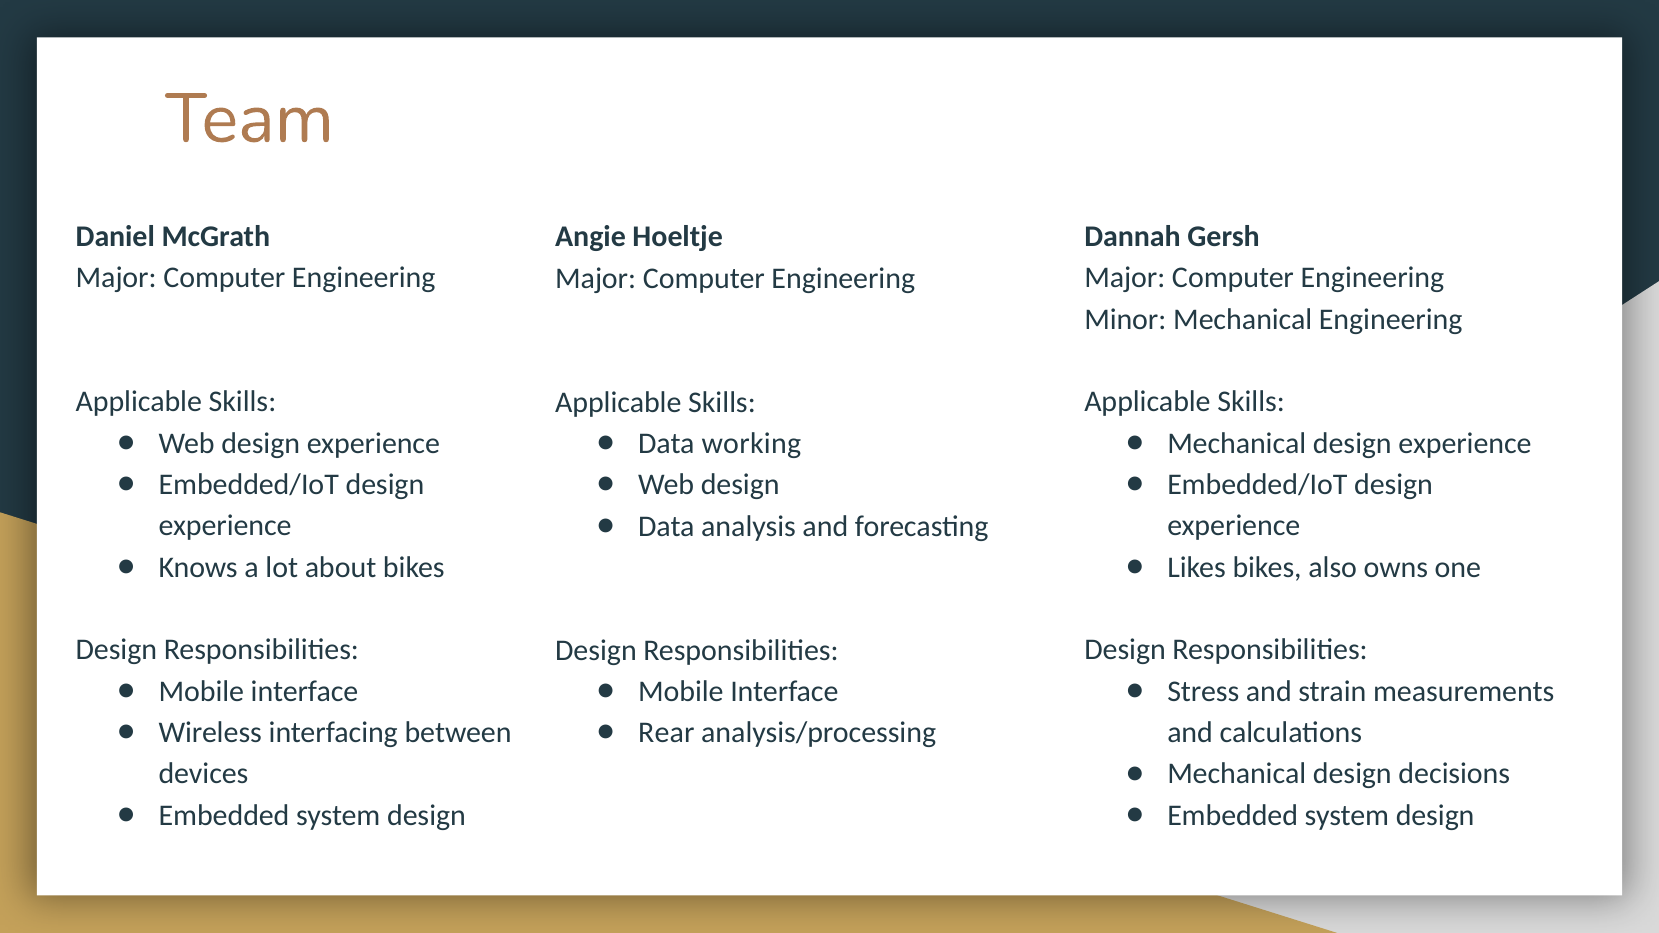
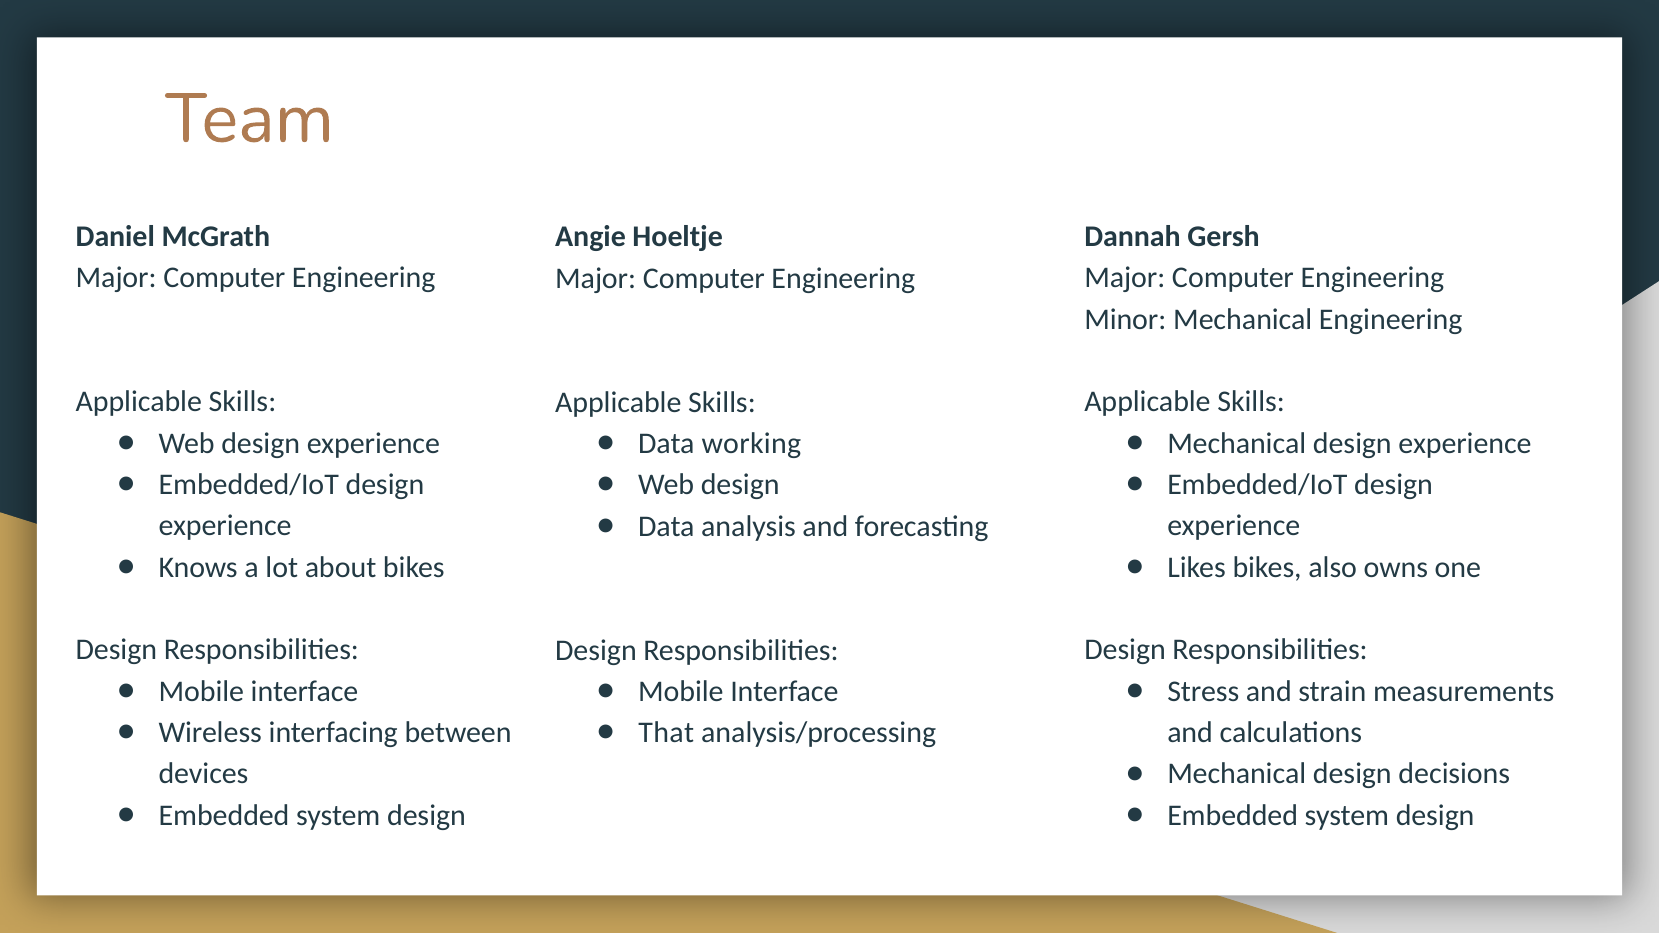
Rear: Rear -> That (666, 733)
